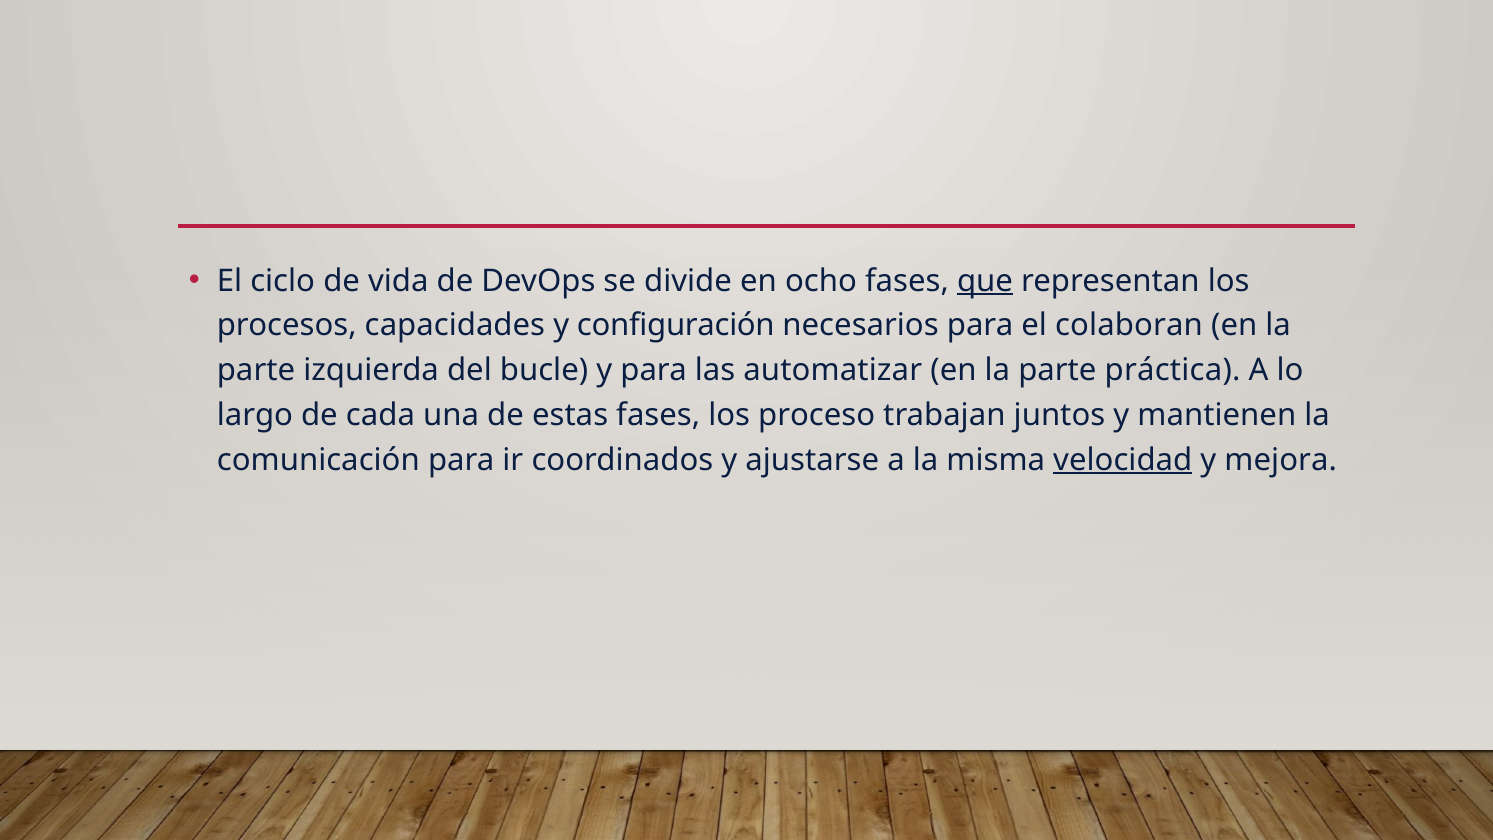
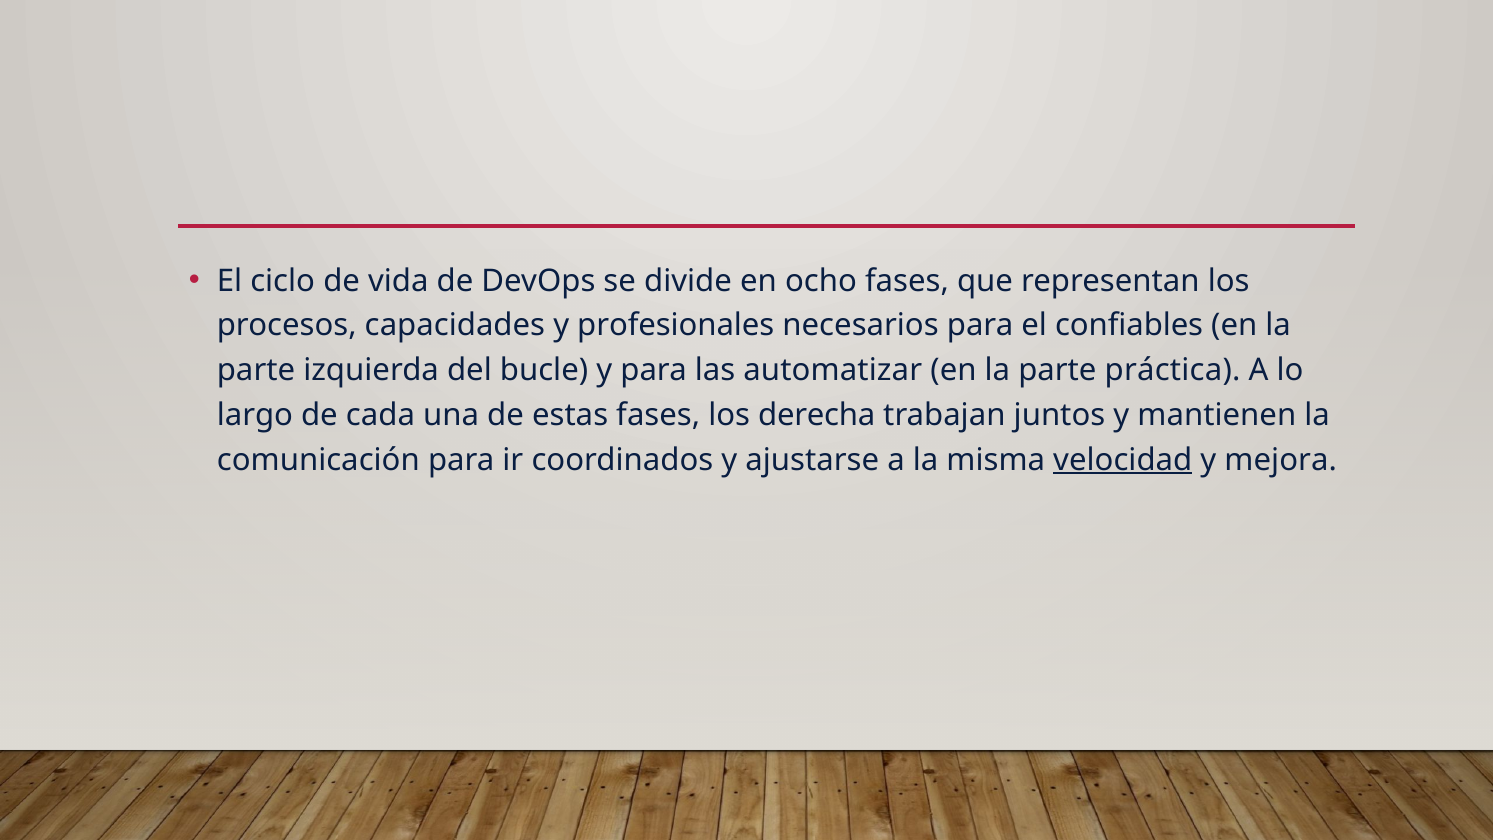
que underline: present -> none (985, 281)
configuración: configuración -> profesionales (676, 326)
colaboran: colaboran -> confiables (1129, 326)
proceso: proceso -> derecha (817, 415)
